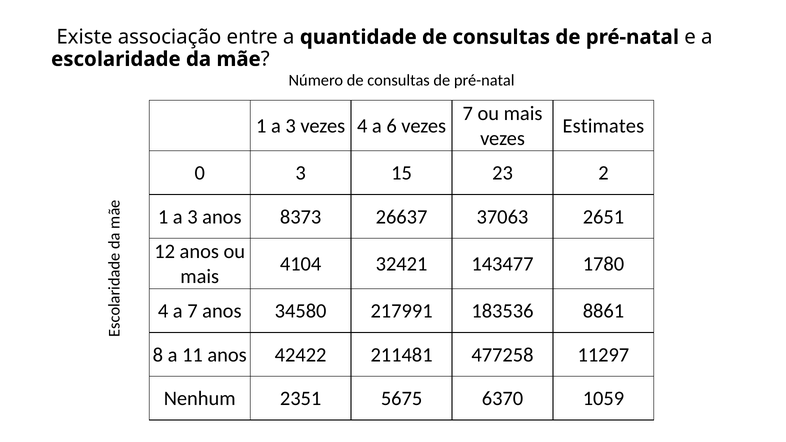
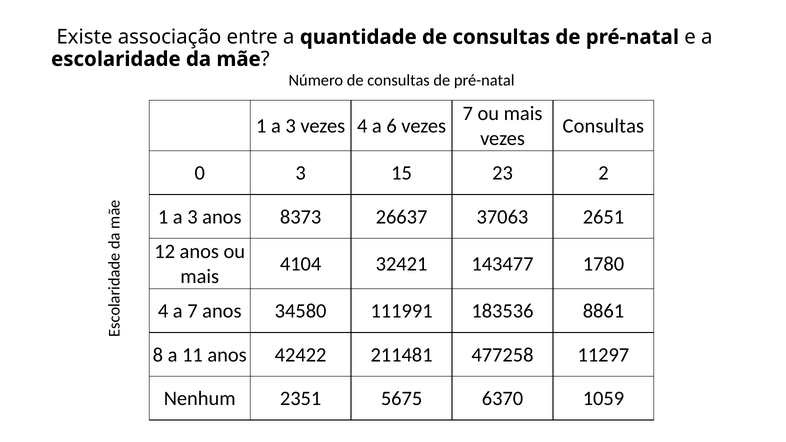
Estimates: Estimates -> Consultas (603, 126)
217991: 217991 -> 111991 (402, 311)
